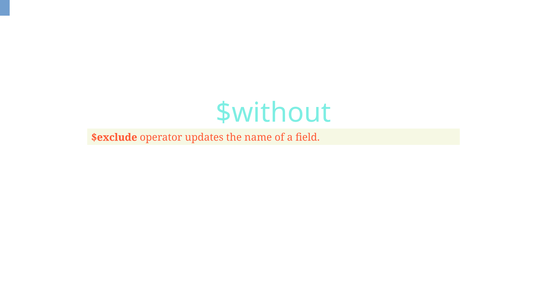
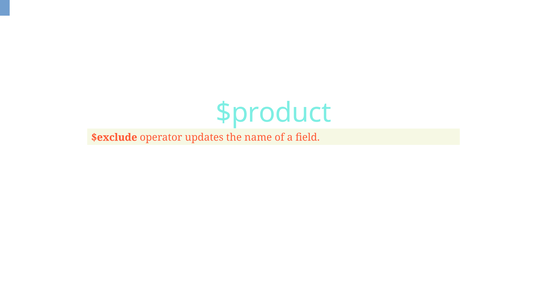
$without: $without -> $product (274, 113)
